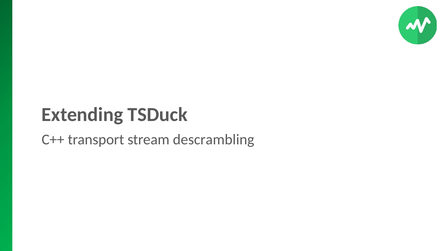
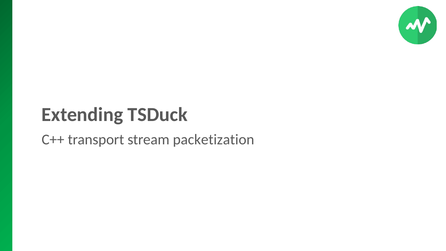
descrambling: descrambling -> packetization (214, 140)
